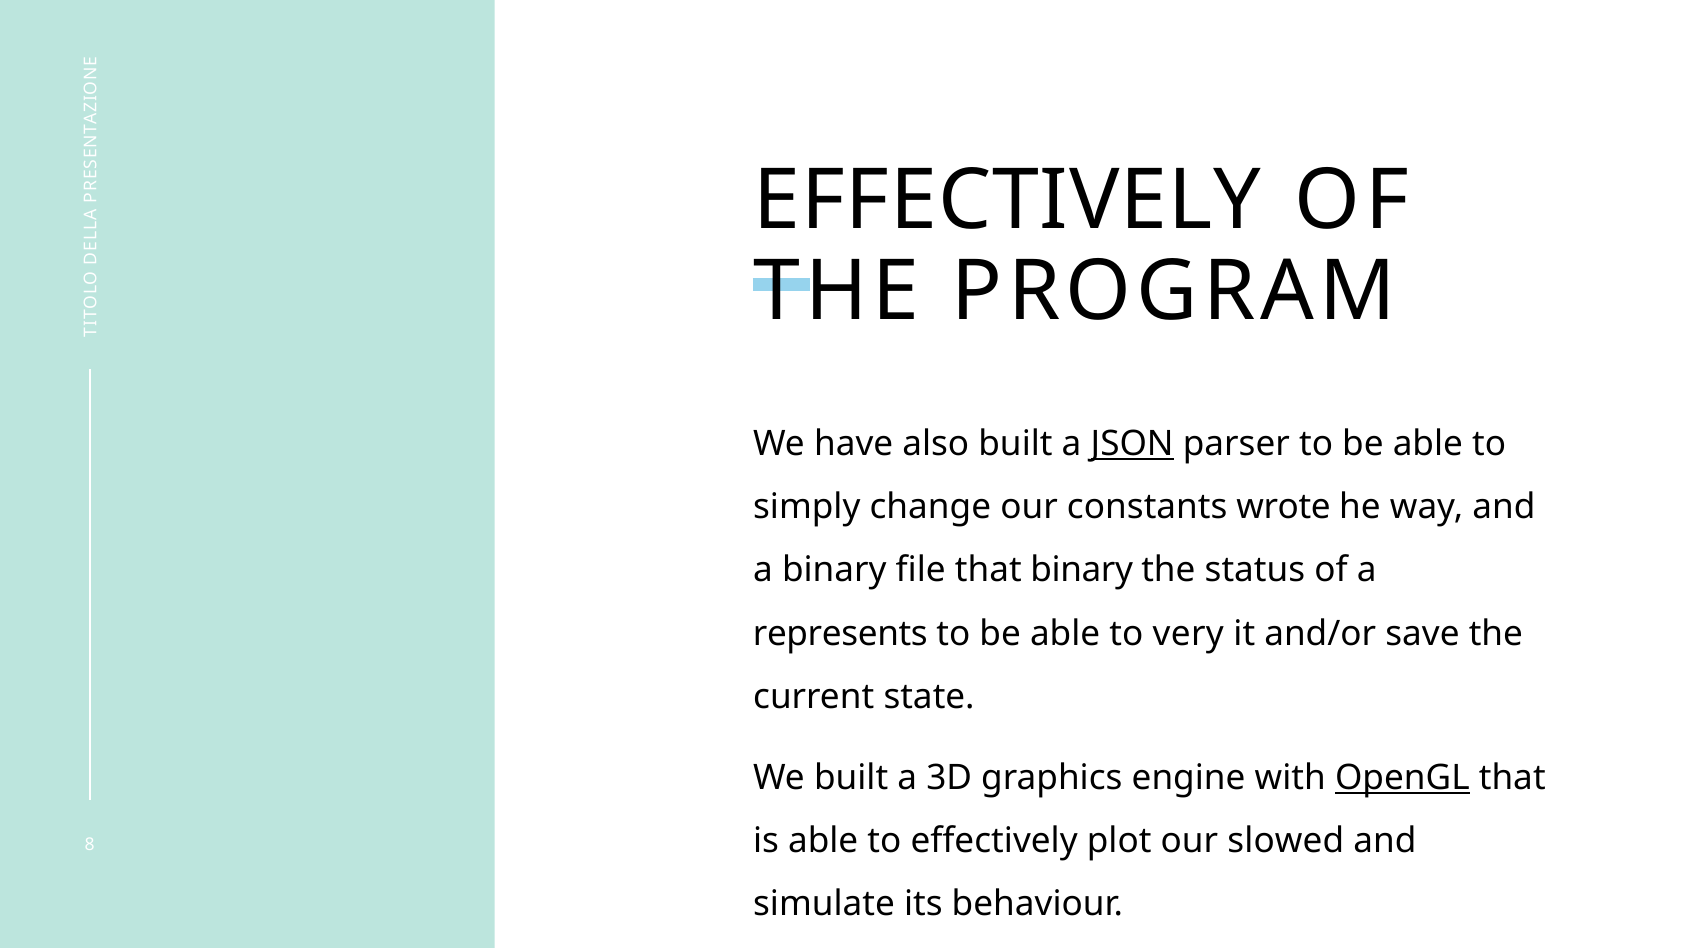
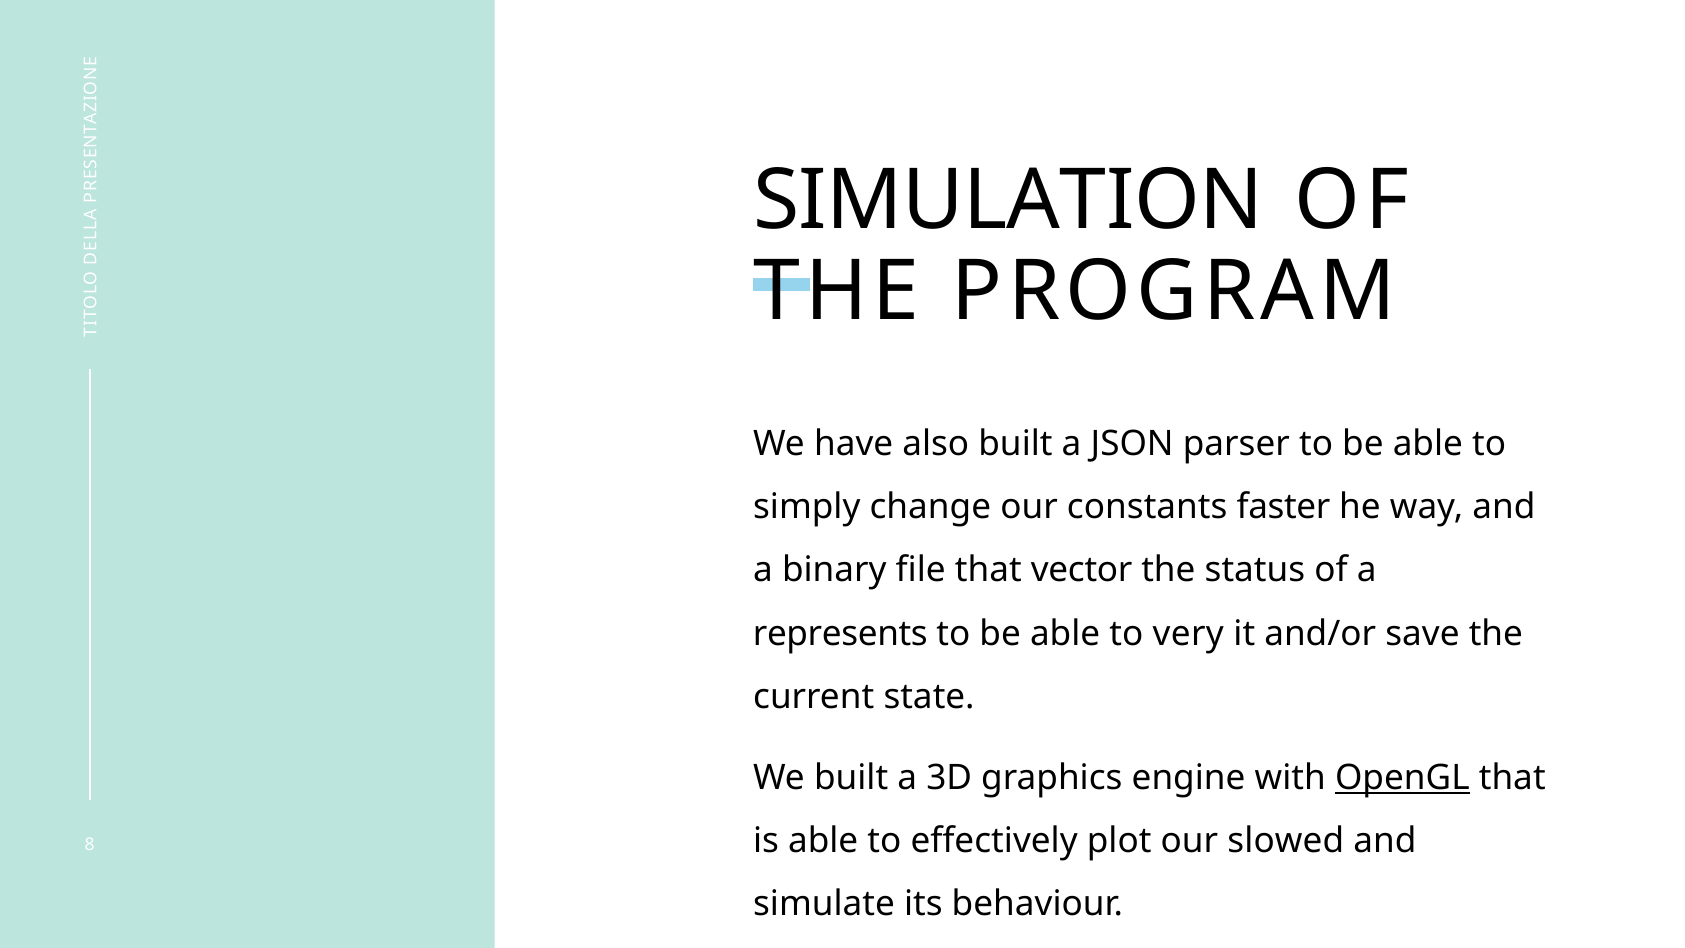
EFFECTIVELY: EFFECTIVELY -> SIMULATION (1008, 200)
JSON underline: present -> none (1132, 444)
wrote: wrote -> faster (1284, 507)
that binary: binary -> vector (1082, 570)
